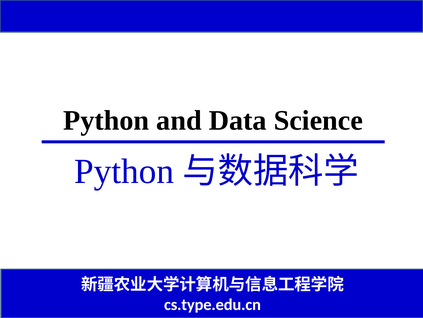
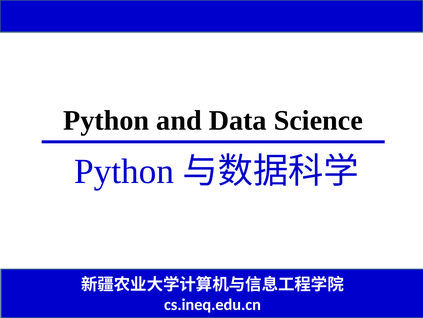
cs.type.edu.cn: cs.type.edu.cn -> cs.ineq.edu.cn (212, 304)
